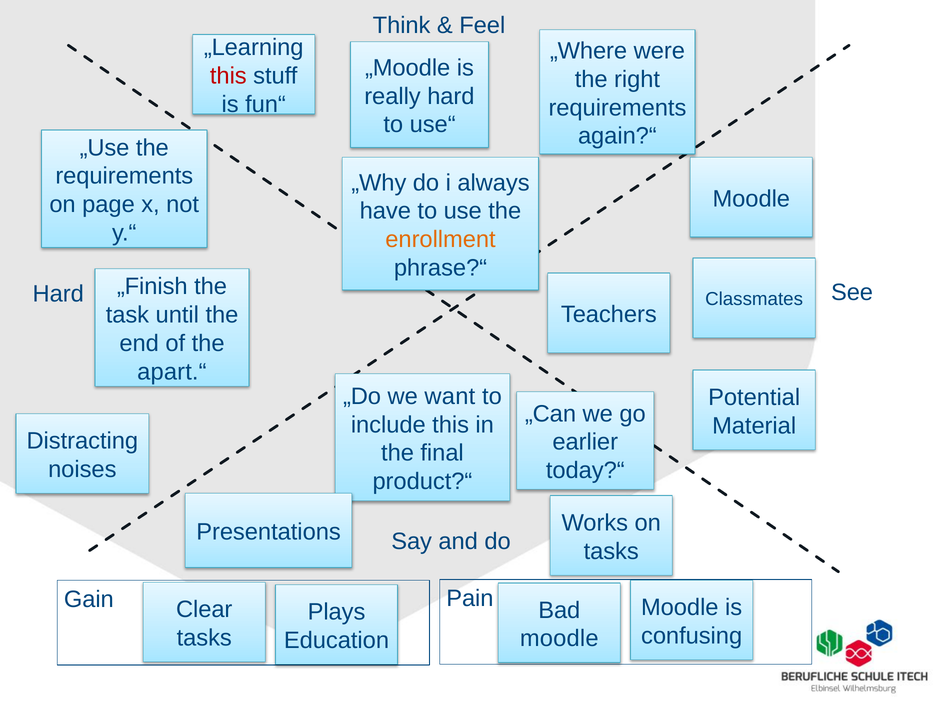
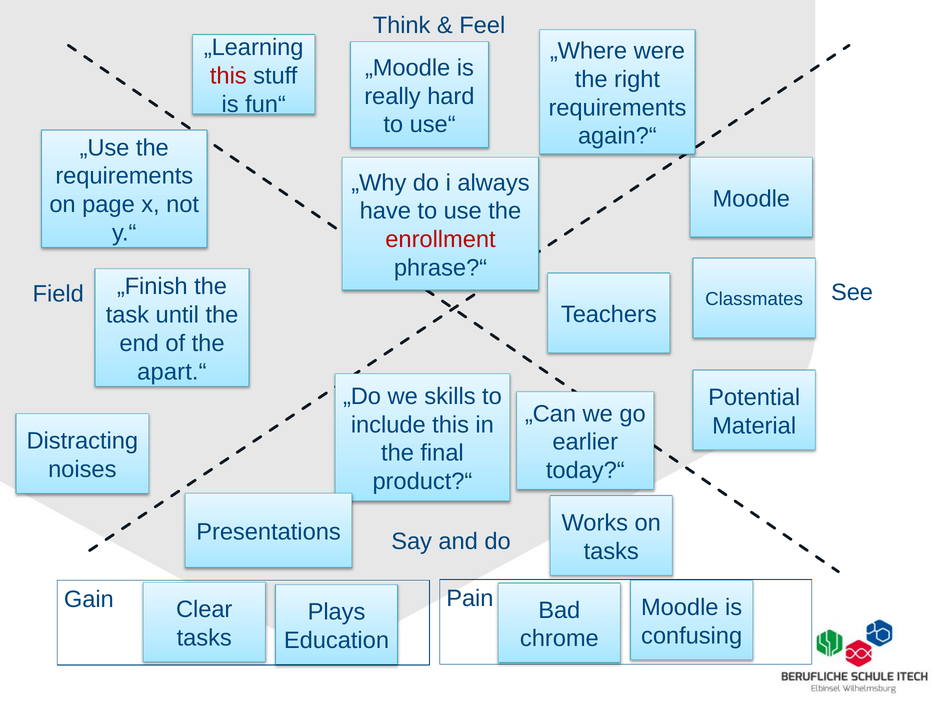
enrollment colour: orange -> red (440, 240)
Hard: Hard -> Field (58, 294)
want: want -> skills (450, 396)
moodle: moodle -> chrome (559, 639)
